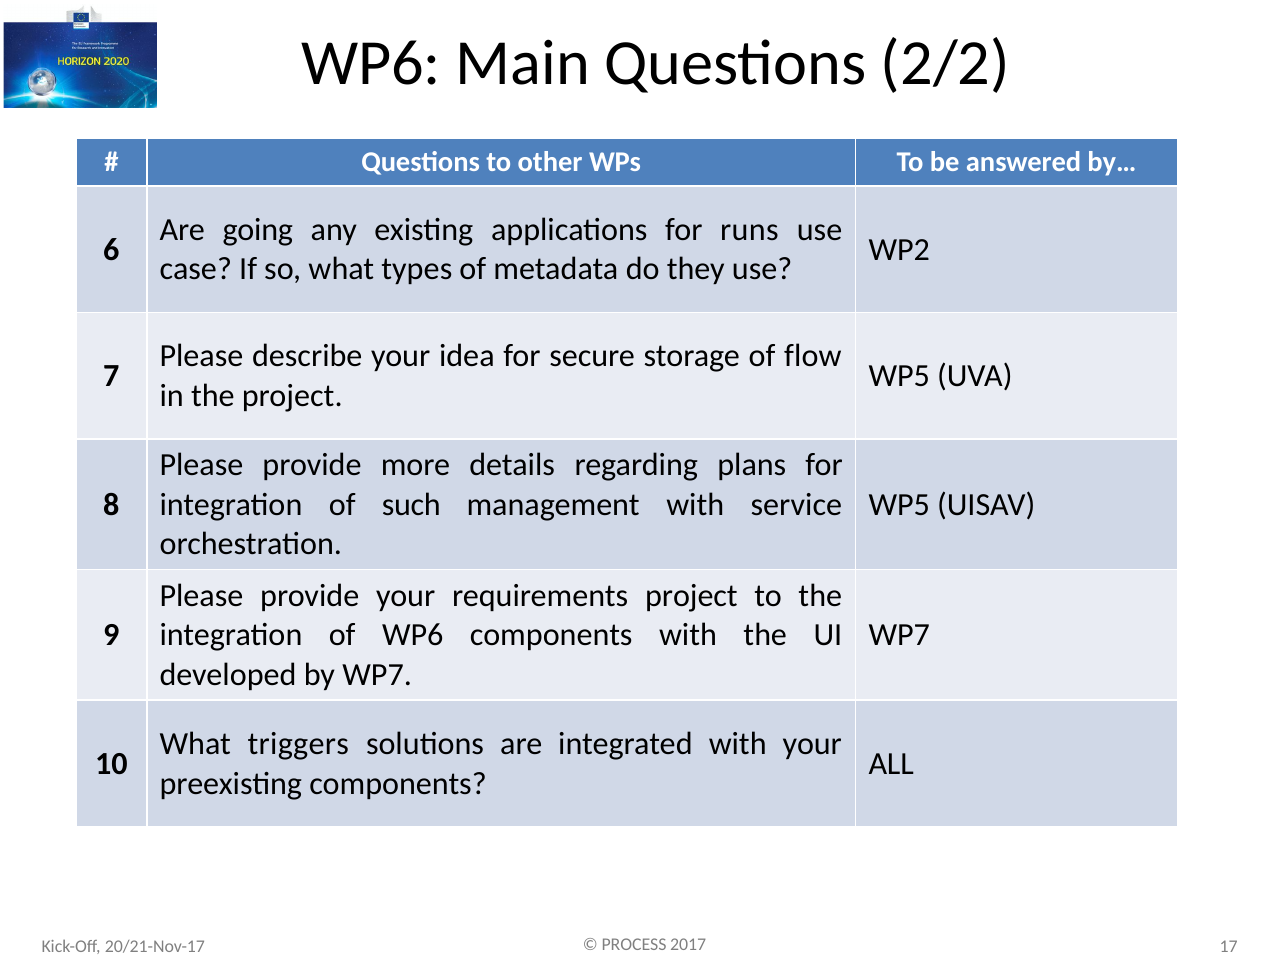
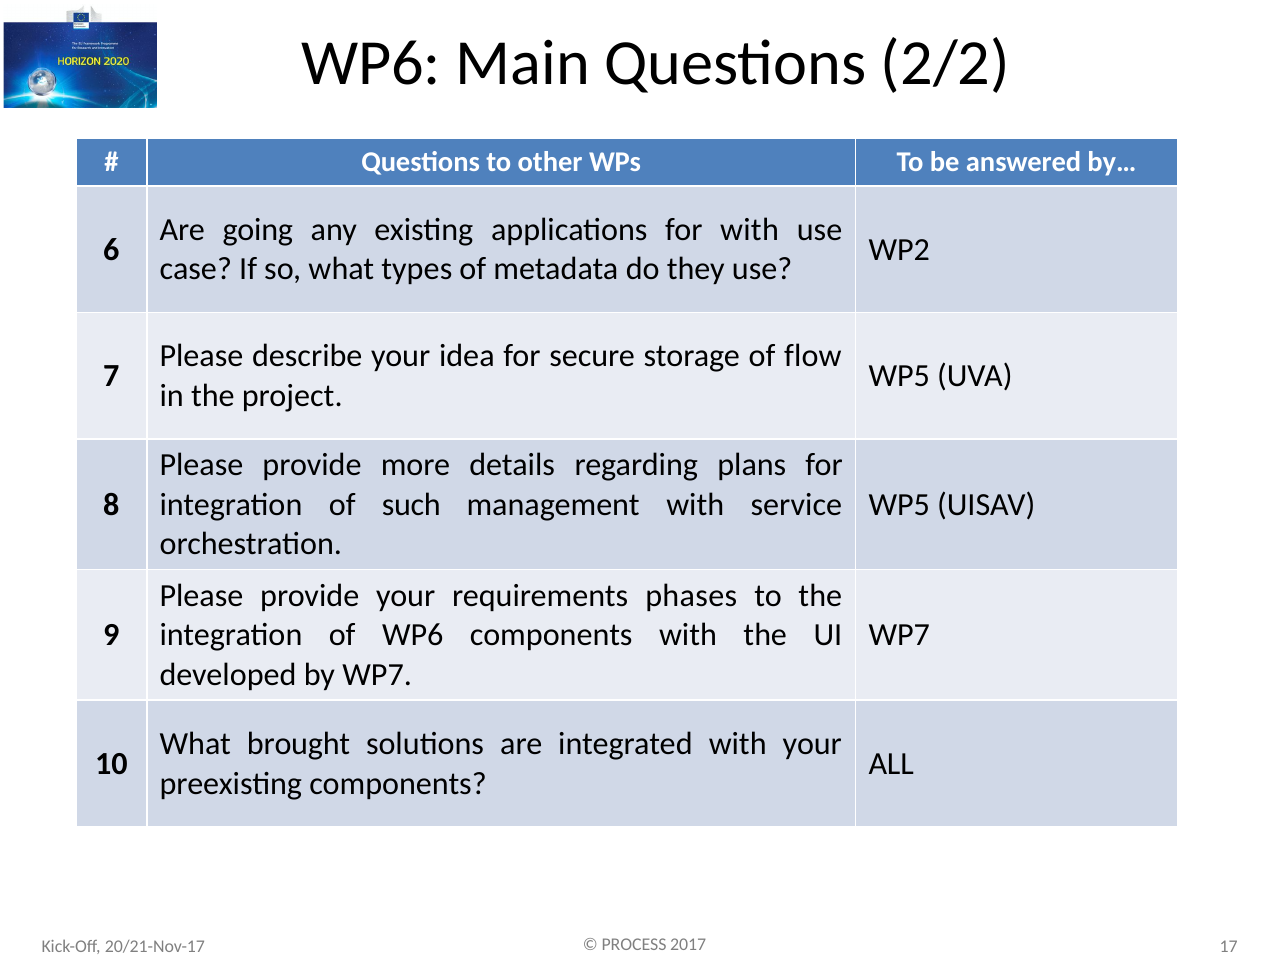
for runs: runs -> with (749, 230)
requirements project: project -> phases (691, 596)
triggers: triggers -> brought (299, 744)
